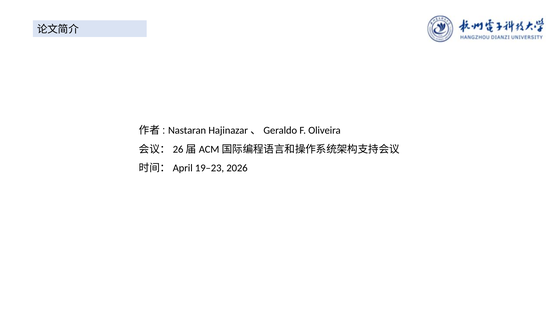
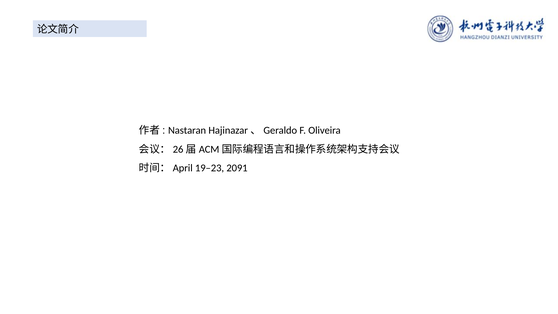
2026: 2026 -> 2091 (237, 168)
